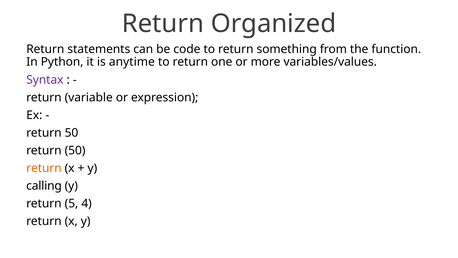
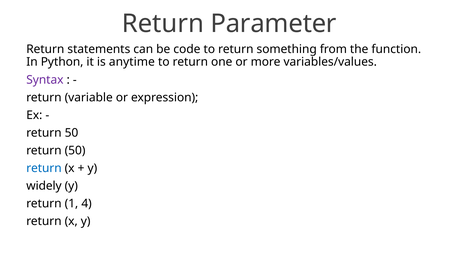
Organized: Organized -> Parameter (274, 23)
return colour: orange -> blue (44, 168)
calling: calling -> widely (44, 186)
5: 5 -> 1 (71, 203)
